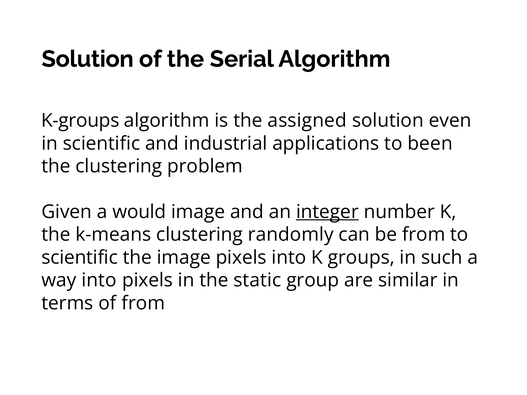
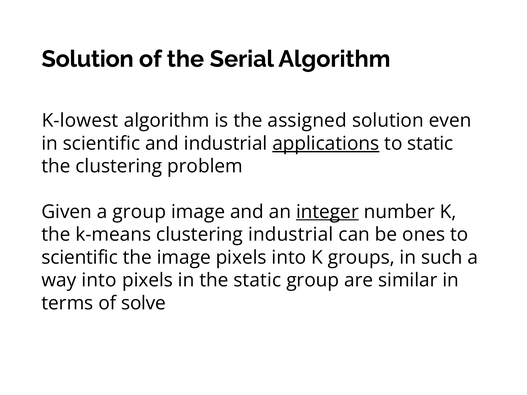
K-groups: K-groups -> K-lowest (80, 121)
applications underline: none -> present (326, 144)
to been: been -> static (430, 144)
a would: would -> group (139, 212)
clustering randomly: randomly -> industrial (291, 235)
be from: from -> ones (424, 235)
of from: from -> solve (144, 303)
